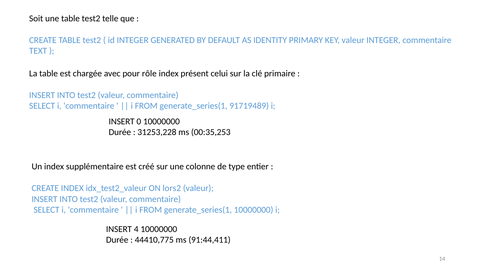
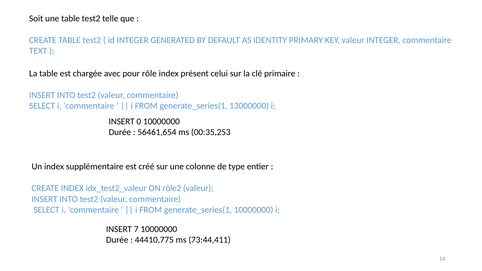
91719489: 91719489 -> 13000000 (249, 106)
31253,228: 31253,228 -> 56461,654 (157, 132)
lors2: lors2 -> rôle2 (172, 188)
4: 4 -> 7 (136, 229)
91:44,411: 91:44,411 -> 73:44,411 (210, 240)
